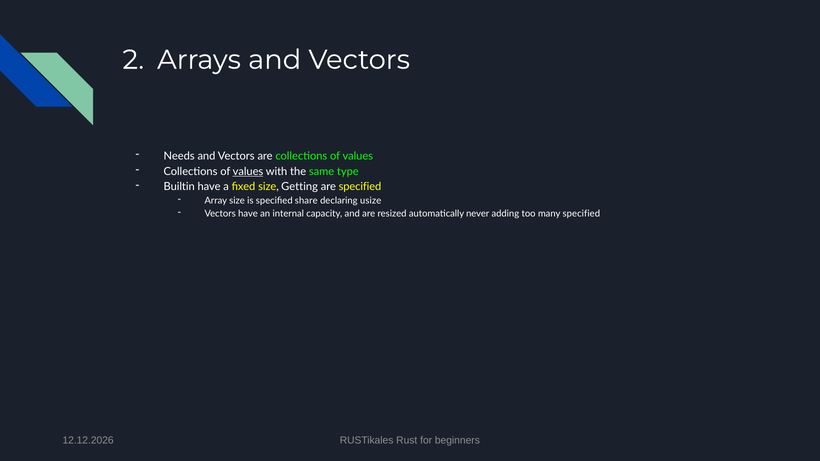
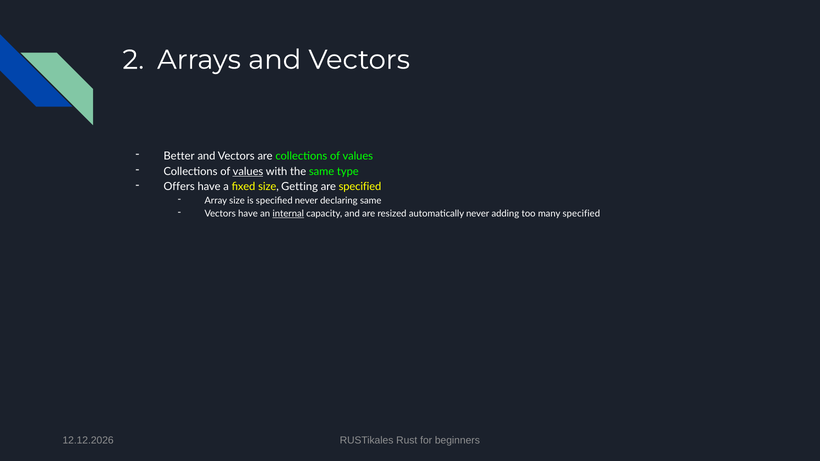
Needs: Needs -> Better (179, 156)
Builtin: Builtin -> Offers (179, 187)
specified share: share -> never (306, 201)
declaring usize: usize -> same (371, 201)
internal underline: none -> present (288, 214)
